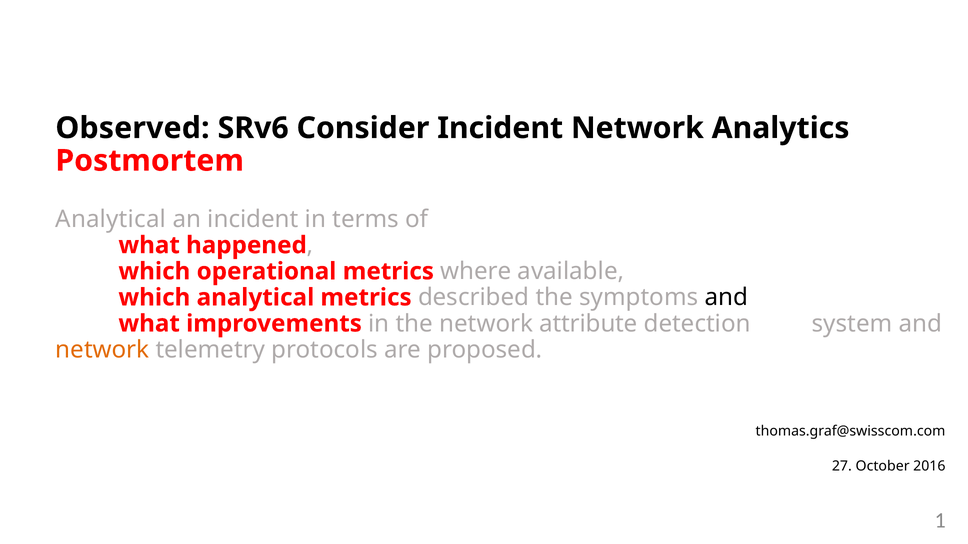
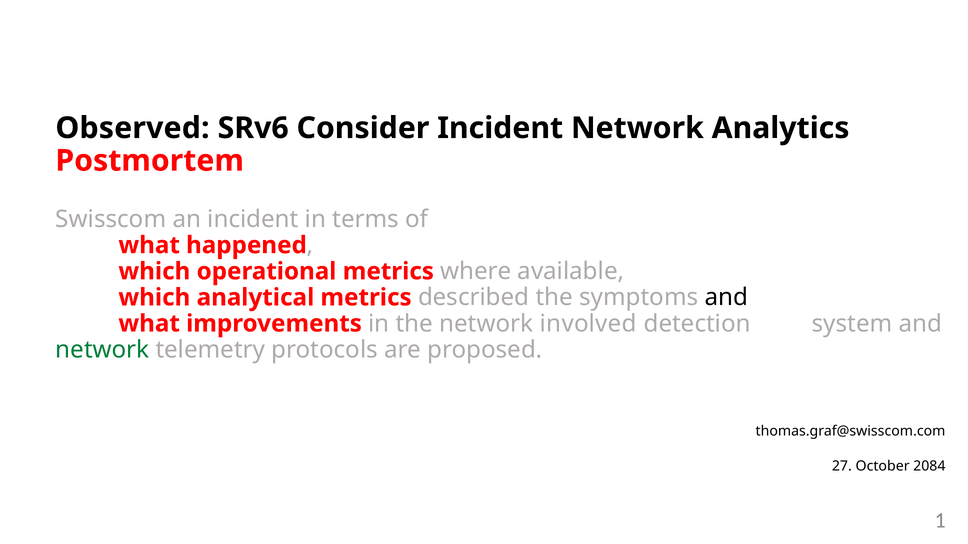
Analytical: Analytical -> Swisscom (111, 219)
attribute: attribute -> involved (588, 324)
network colour: orange -> green (102, 350)
2016: 2016 -> 2084 (929, 467)
